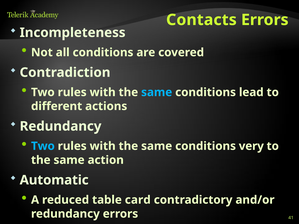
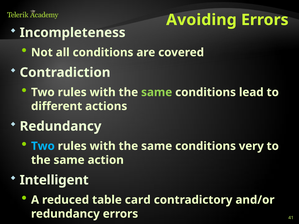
Contacts: Contacts -> Avoiding (201, 20)
same colour: light blue -> light green (157, 92)
Automatic: Automatic -> Intelligent (54, 180)
